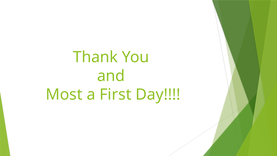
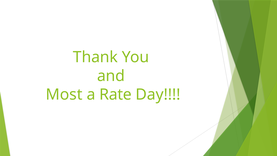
First: First -> Rate (116, 95)
